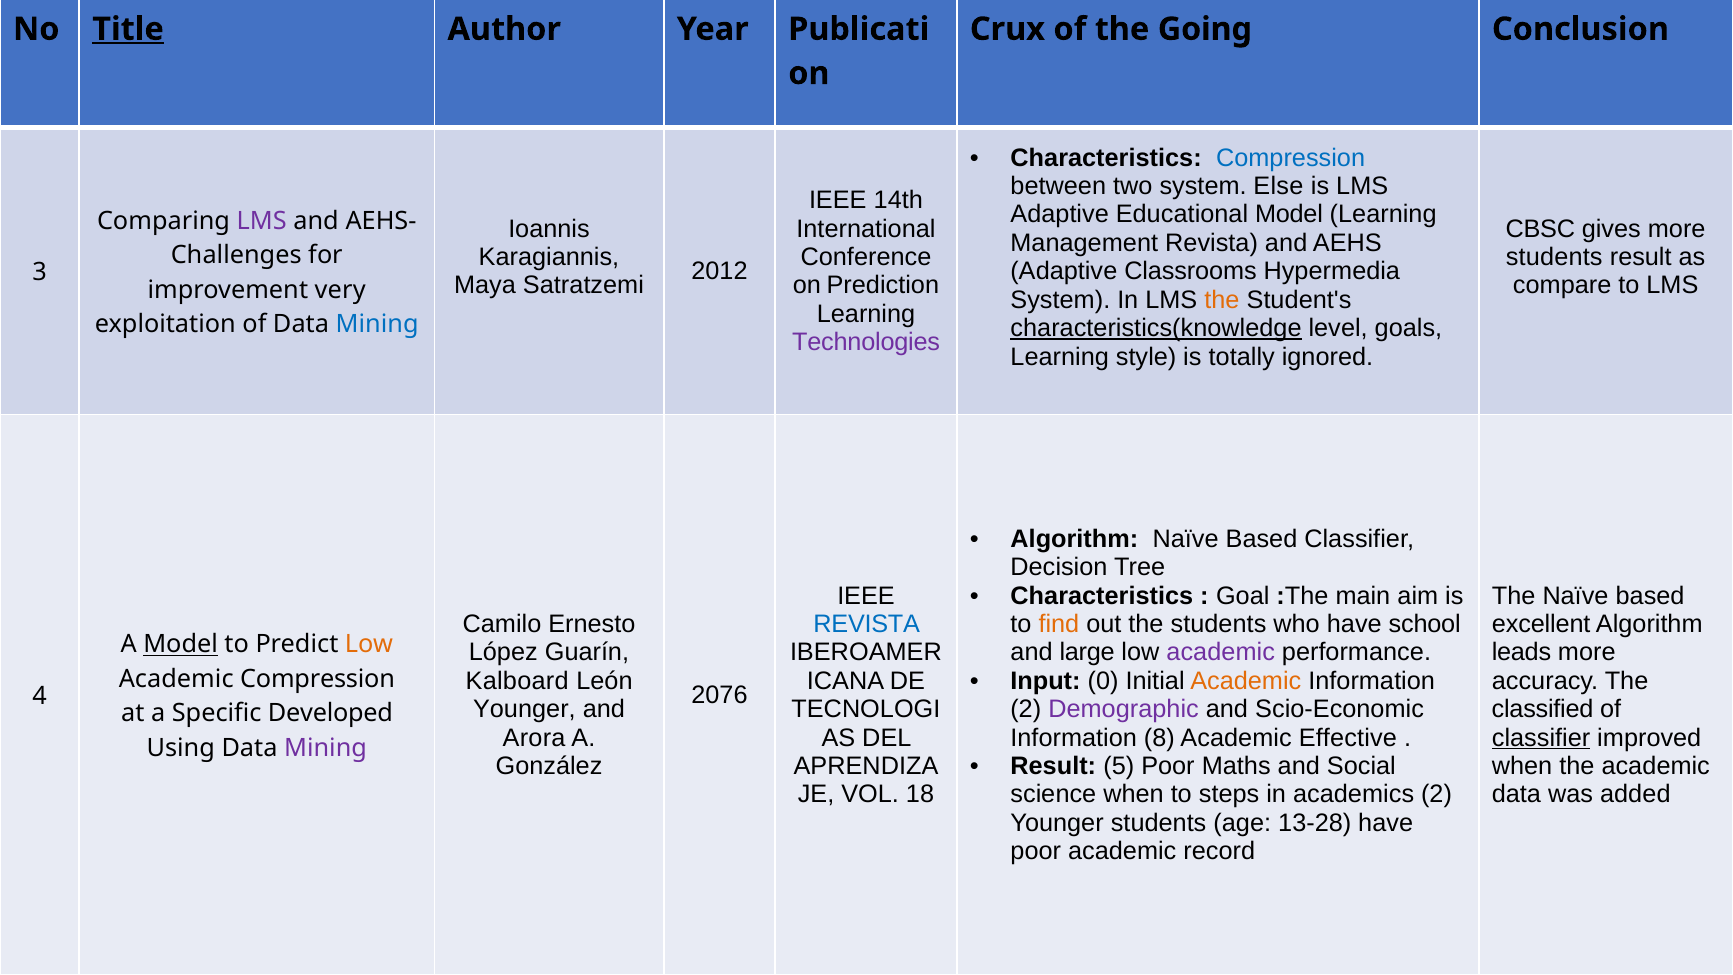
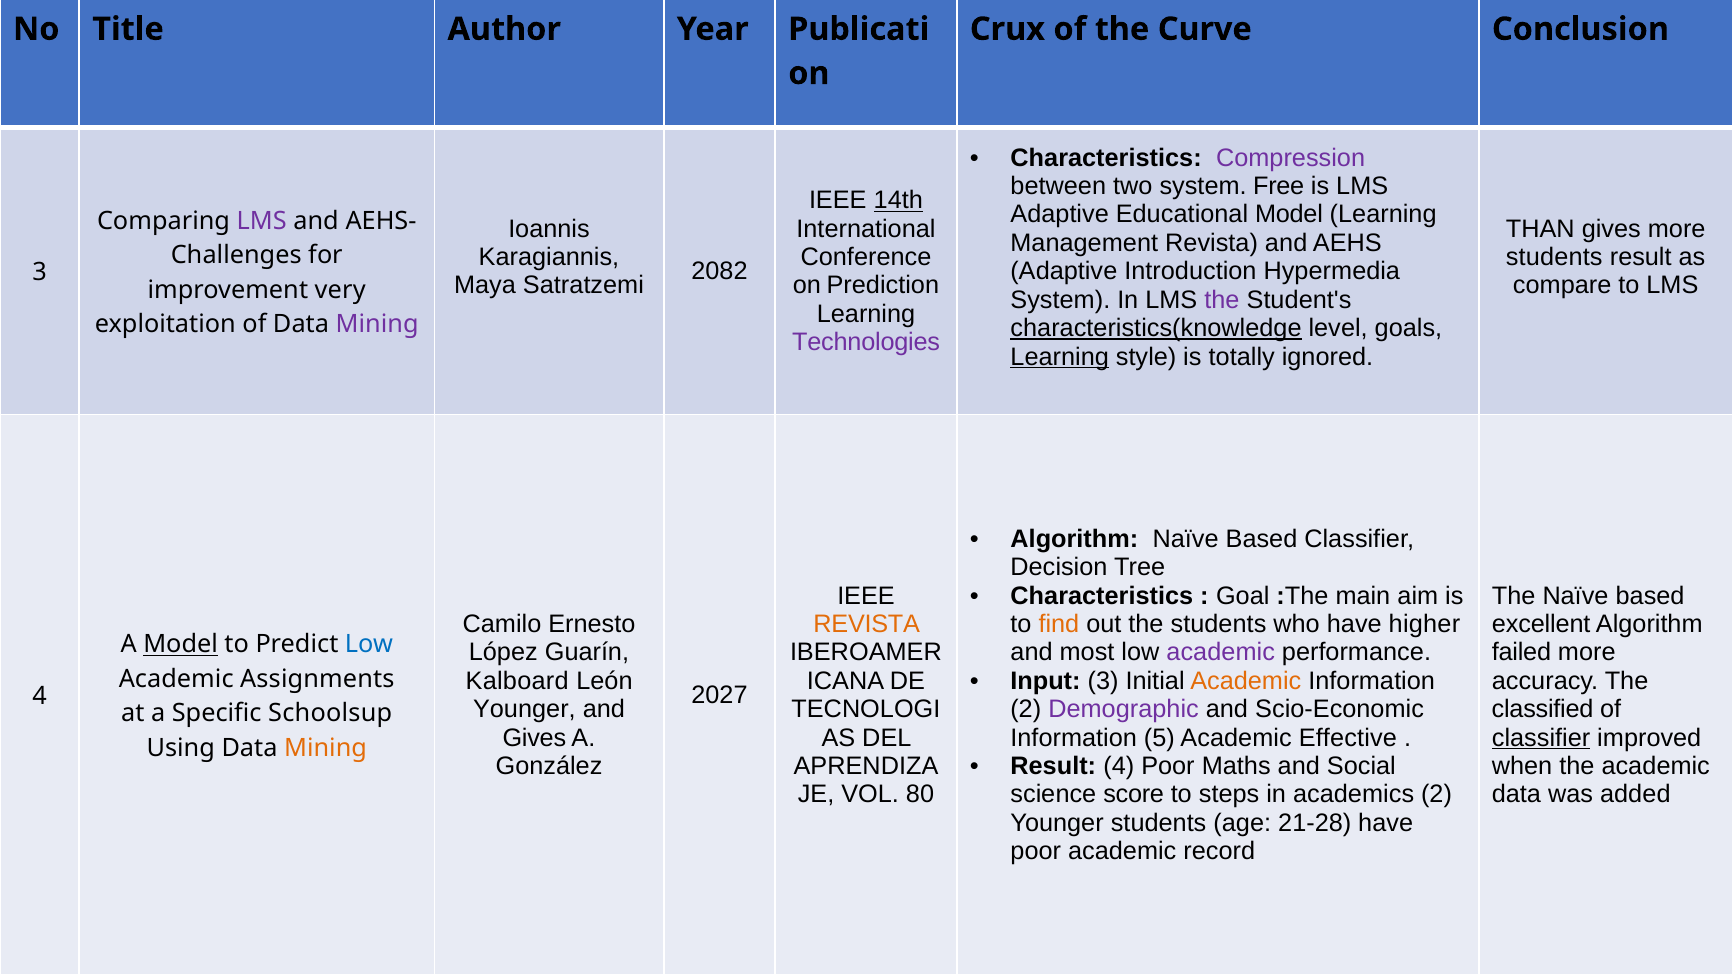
Title underline: present -> none (128, 29)
Going: Going -> Curve (1205, 29)
Compression colour: blue -> purple (1291, 158)
Else: Else -> Free (1279, 186)
14th underline: none -> present (898, 200)
CBSC: CBSC -> THAN (1540, 229)
2012: 2012 -> 2082 (719, 271)
Classrooms: Classrooms -> Introduction (1190, 271)
the colour: orange -> purple (1222, 300)
Mining colour: blue -> purple (377, 324)
Learning underline: none -> present (1060, 357)
REVISTA colour: blue -> orange (867, 624)
school: school -> higher (1424, 624)
Low colour: orange -> blue (369, 644)
large: large -> most (1087, 652)
leads: leads -> failed (1521, 652)
Input 0: 0 -> 3 (1103, 681)
Academic Compression: Compression -> Assignments (317, 679)
2076: 2076 -> 2027 (719, 695)
Developed: Developed -> Schoolsup (330, 713)
Arora: Arora -> Gives (534, 738)
8: 8 -> 5 (1159, 738)
Mining colour: purple -> orange (326, 748)
Result 5: 5 -> 4 (1119, 766)
18: 18 -> 80 (920, 794)
science when: when -> score (1134, 794)
13-28: 13-28 -> 21-28 (1315, 823)
